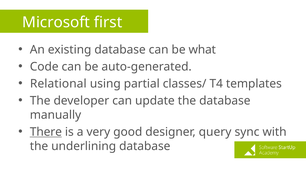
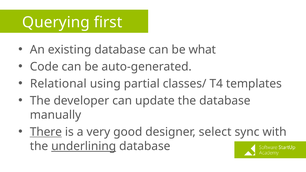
Microsoft: Microsoft -> Querying (56, 22)
query: query -> select (215, 132)
underlining underline: none -> present (84, 146)
